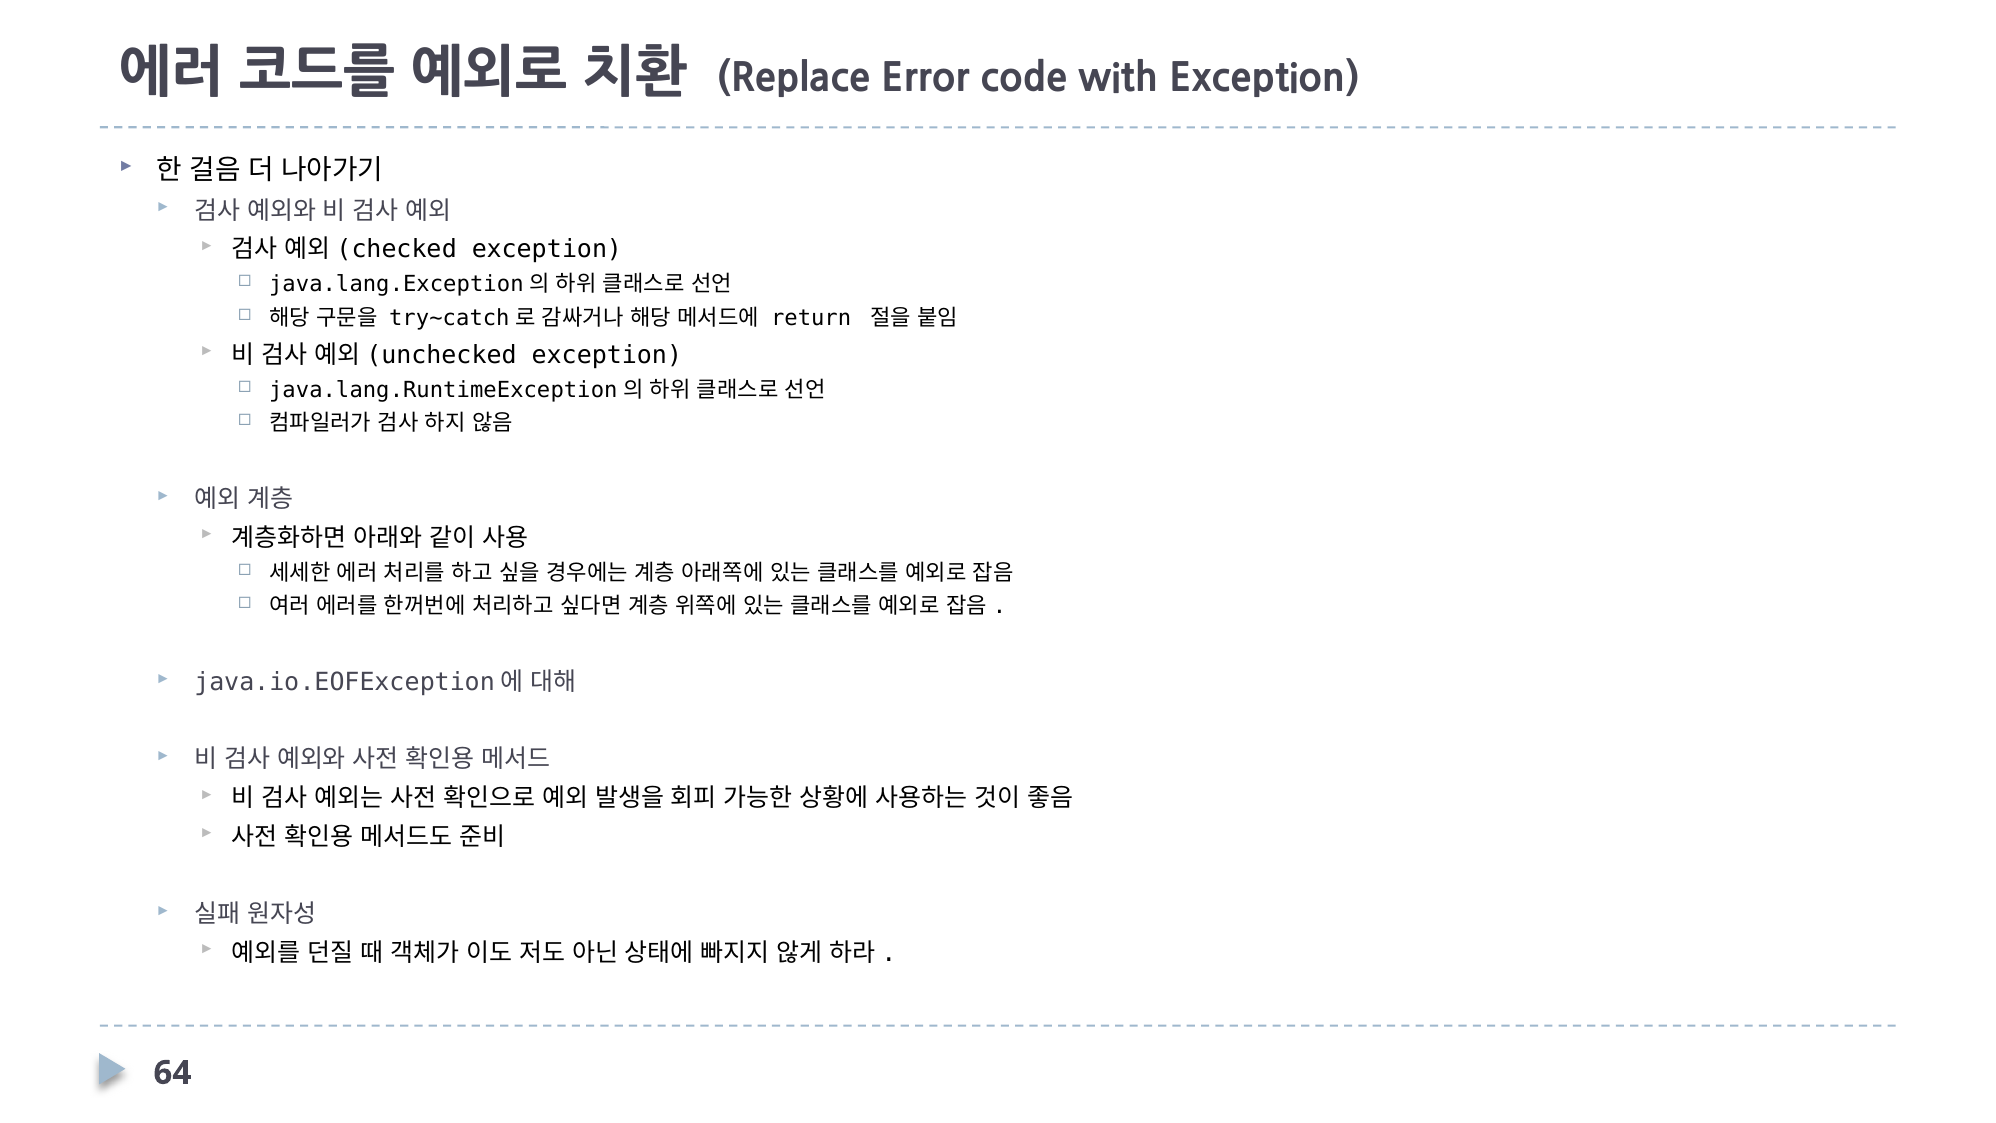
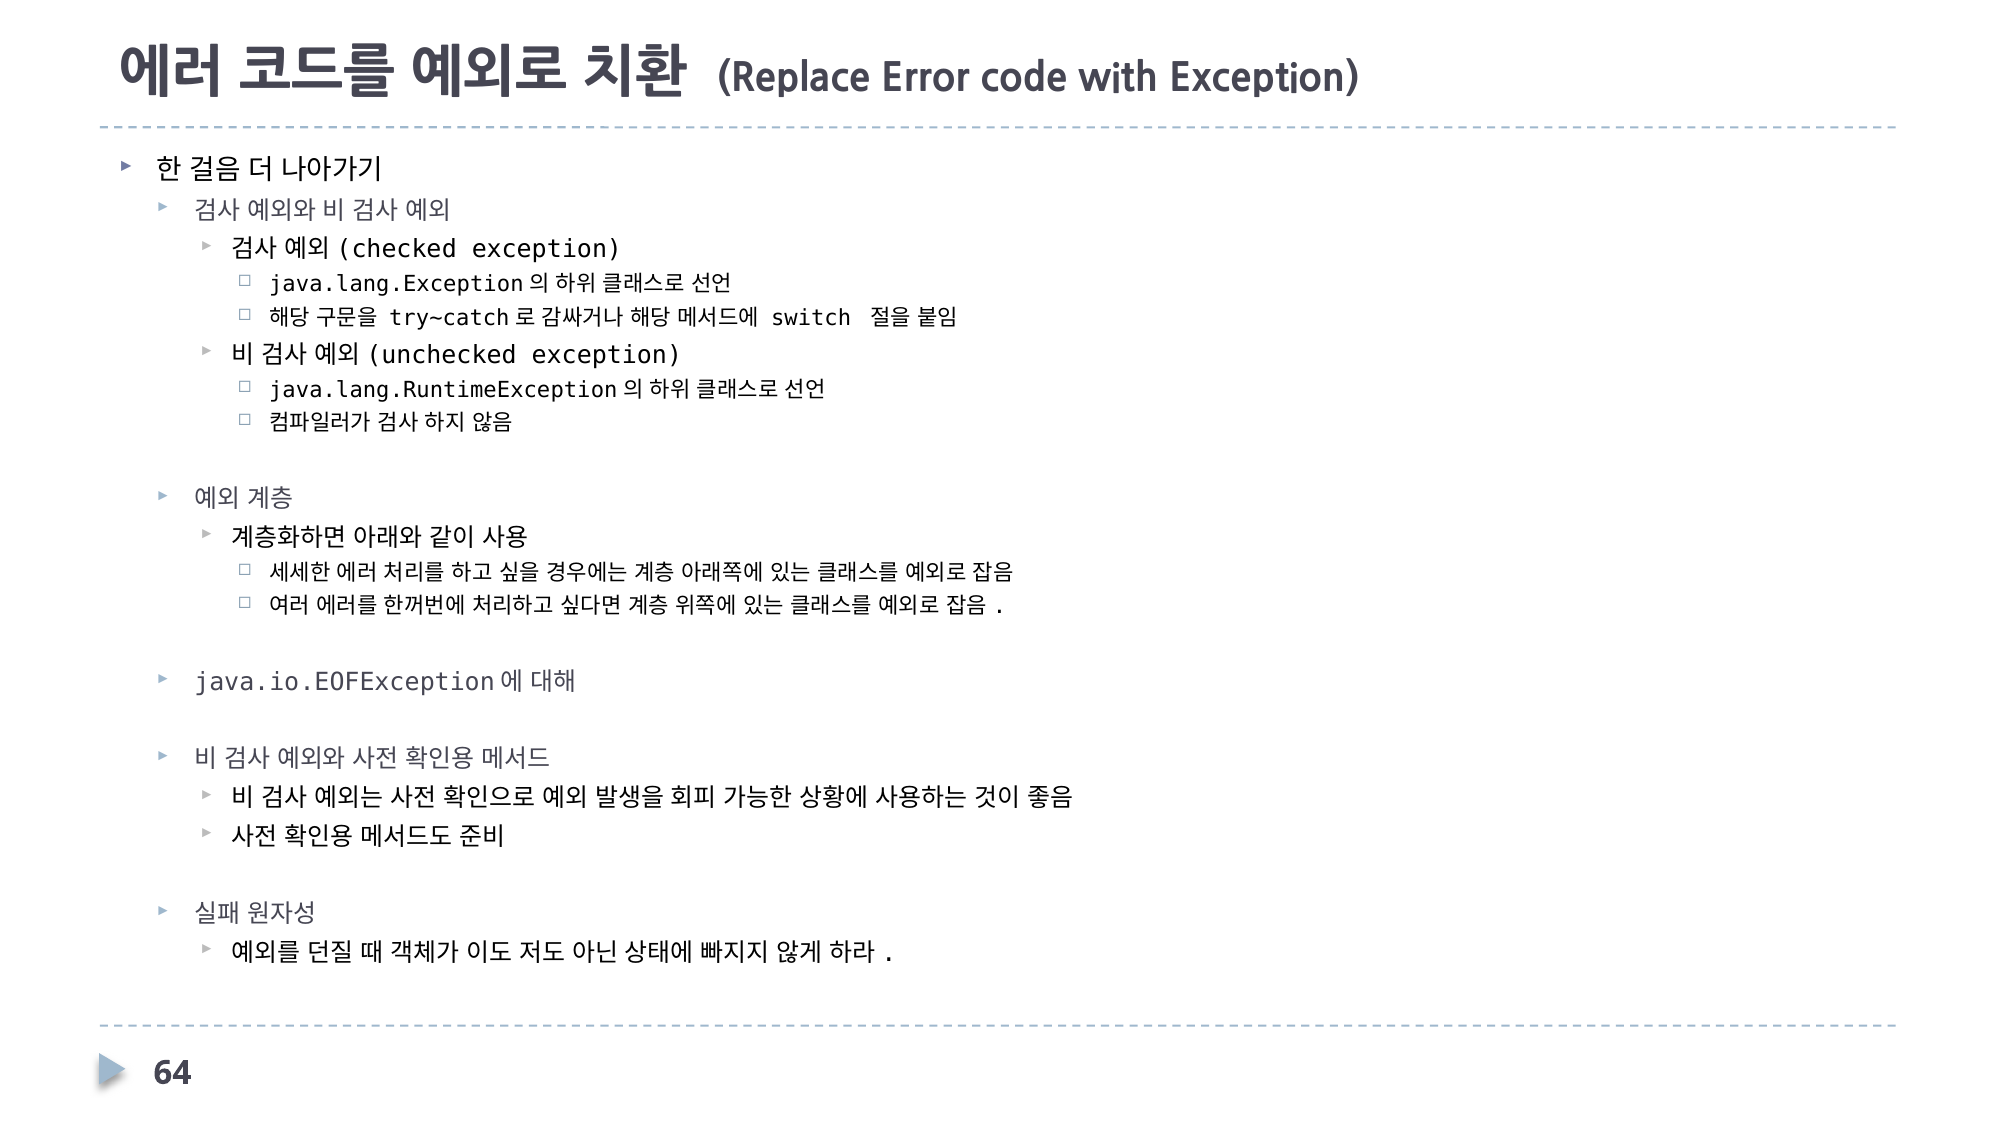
return: return -> switch (811, 318)
